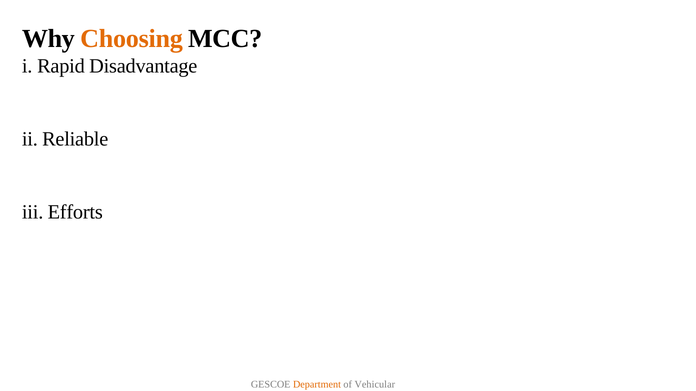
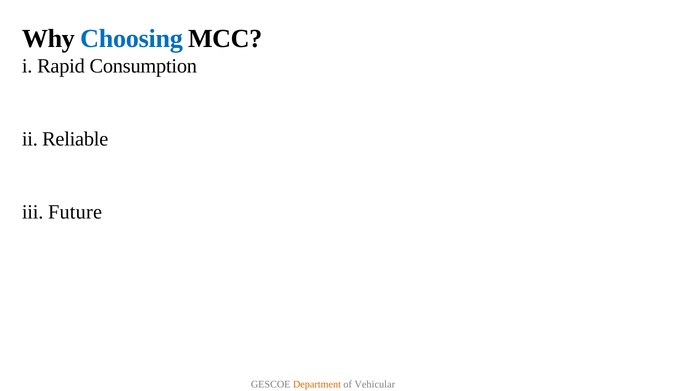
Choosing colour: orange -> blue (132, 39)
Disadvantage: Disadvantage -> Consumption (143, 66)
Efforts: Efforts -> Future (75, 212)
